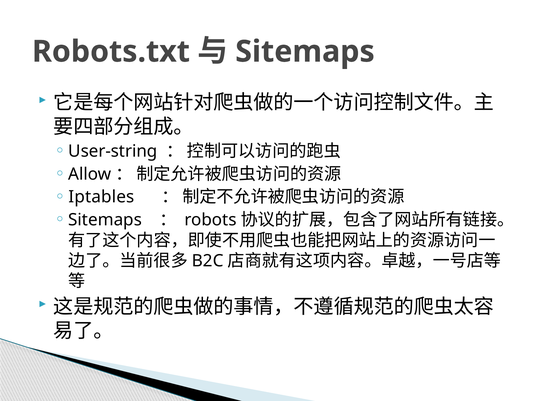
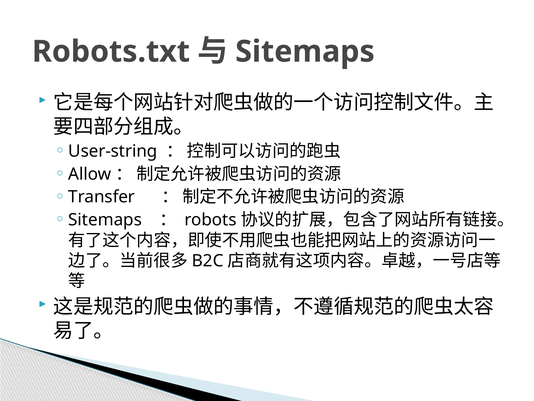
Iptables: Iptables -> Transfer (102, 197)
